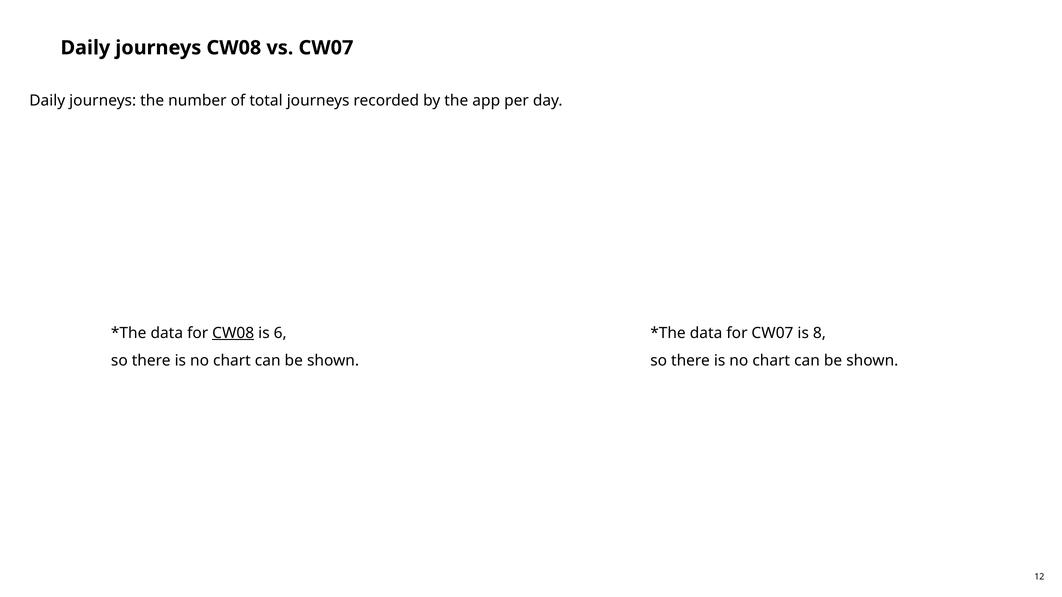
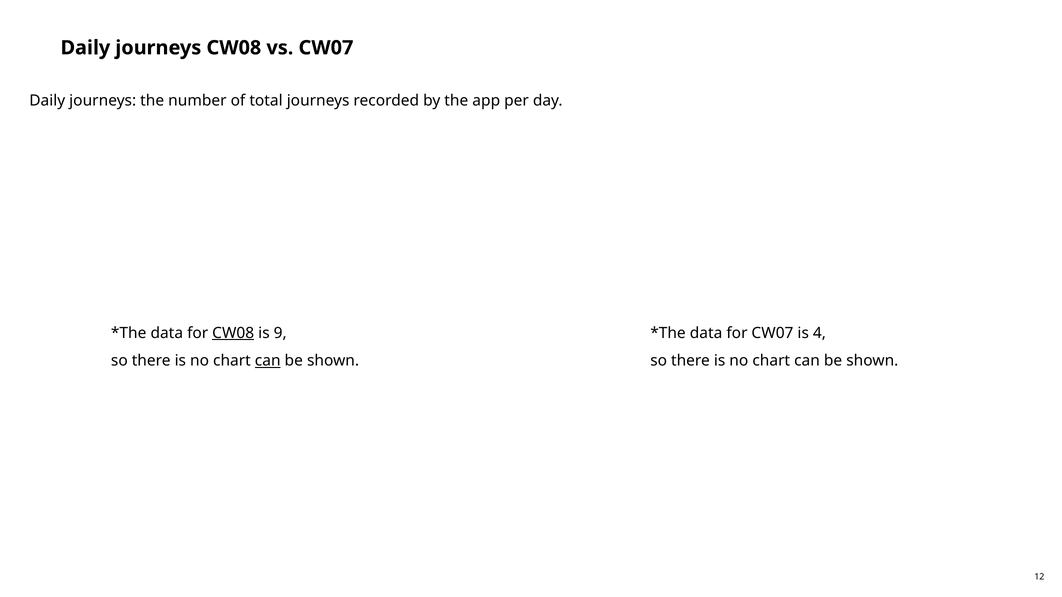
6: 6 -> 9 (280, 333)
8: 8 -> 4 (819, 333)
can underline: none -> present (268, 361)
